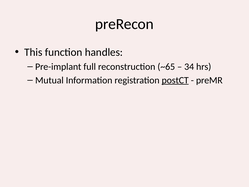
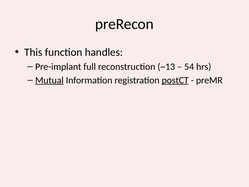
~65: ~65 -> ~13 (166, 67)
34: 34 -> 54 (189, 67)
Mutual underline: none -> present (49, 80)
